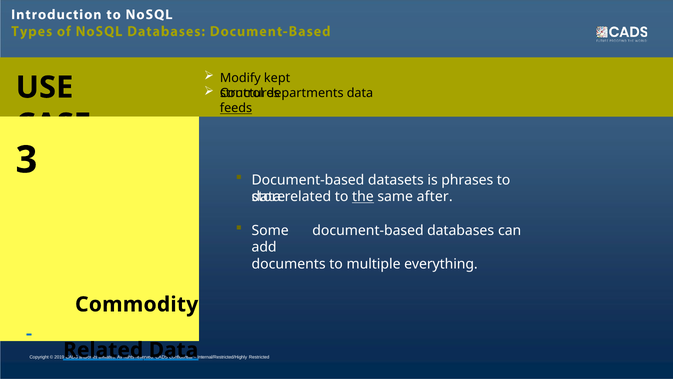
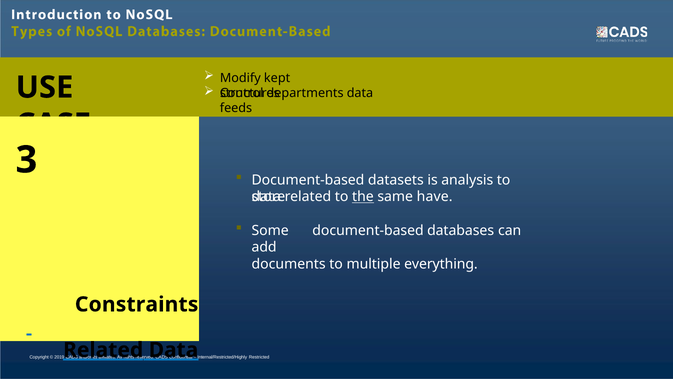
feeds underline: present -> none (236, 108)
phrases: phrases -> analysis (467, 180)
after: after -> have (435, 196)
Commodity: Commodity -> Constraints (137, 304)
